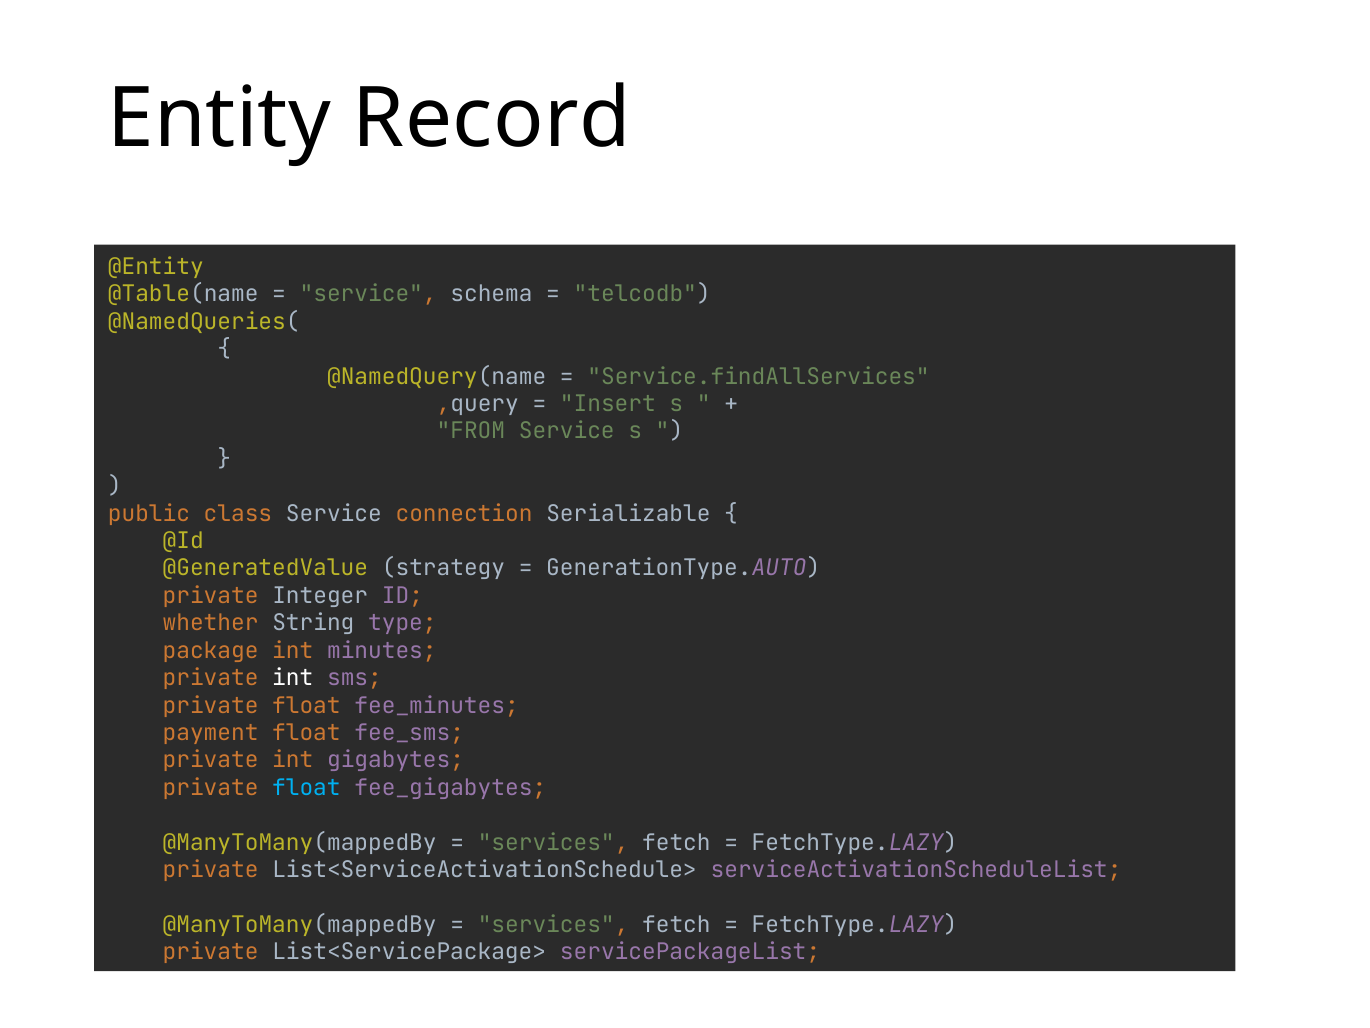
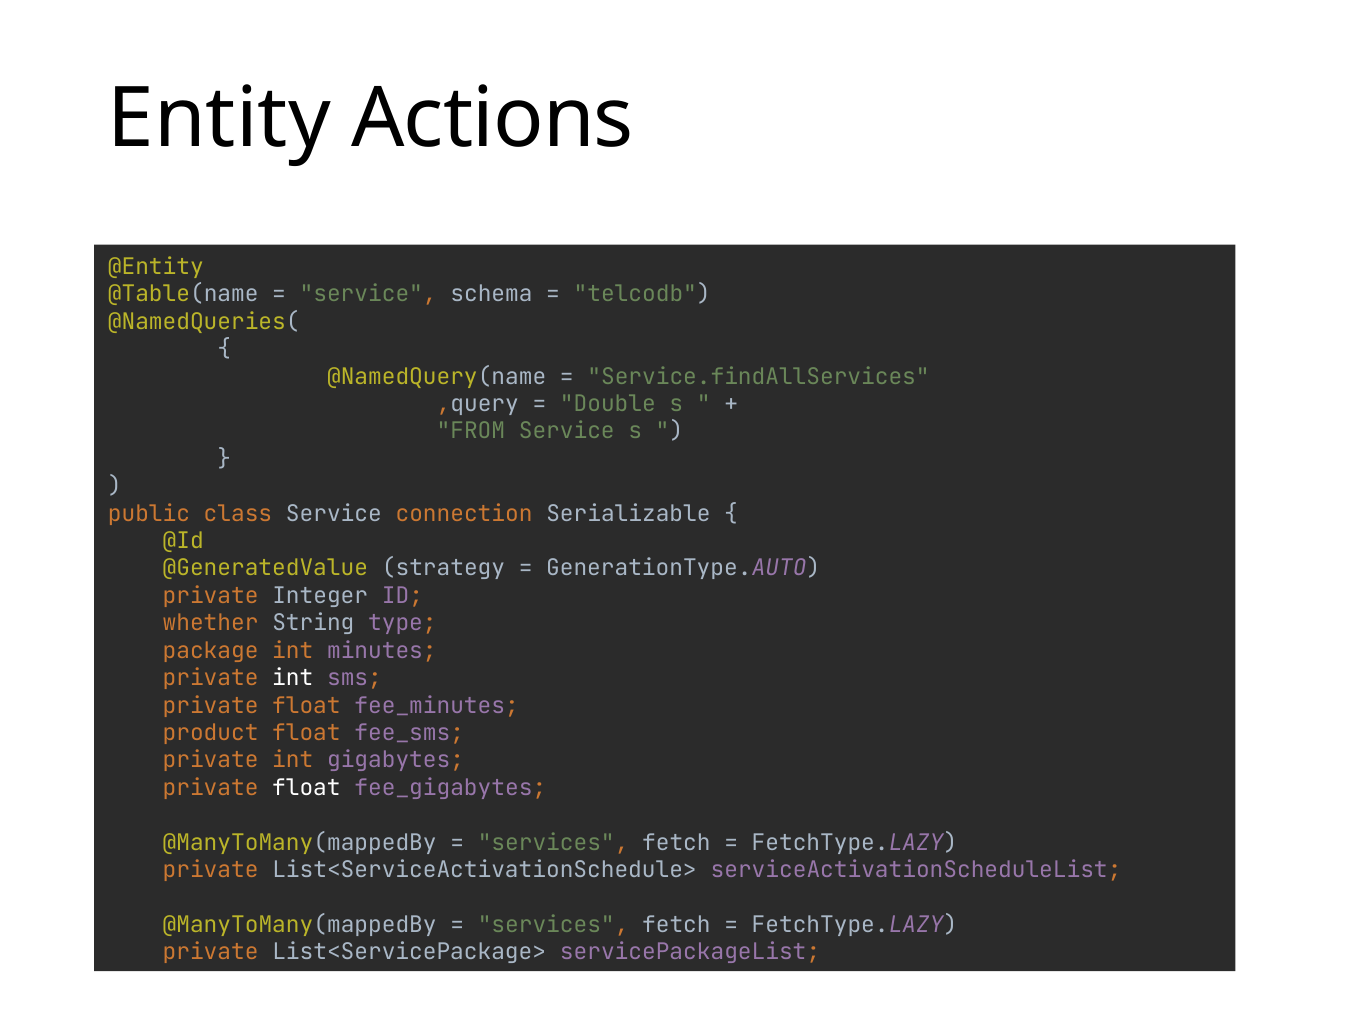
Record: Record -> Actions (493, 118)
Insert: Insert -> Double (608, 404)
payment: payment -> product (211, 733)
float colour: light blue -> white (306, 787)
